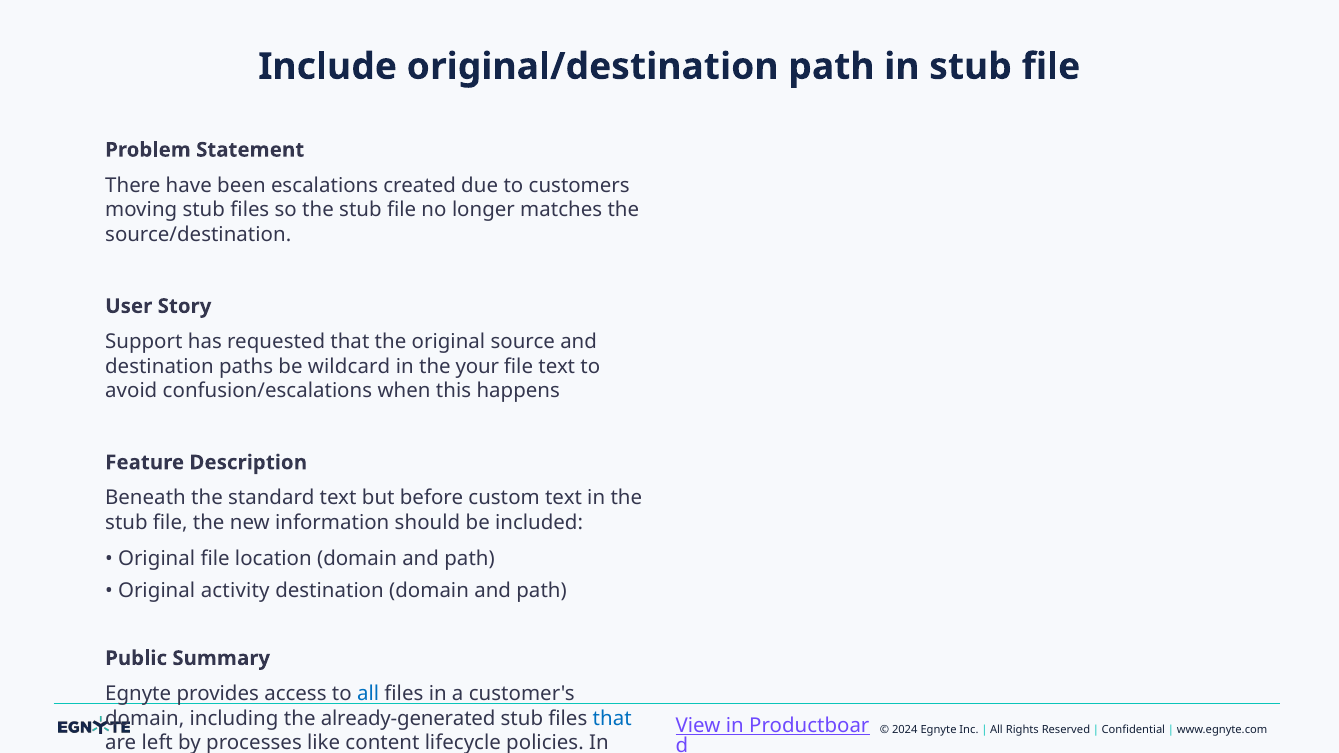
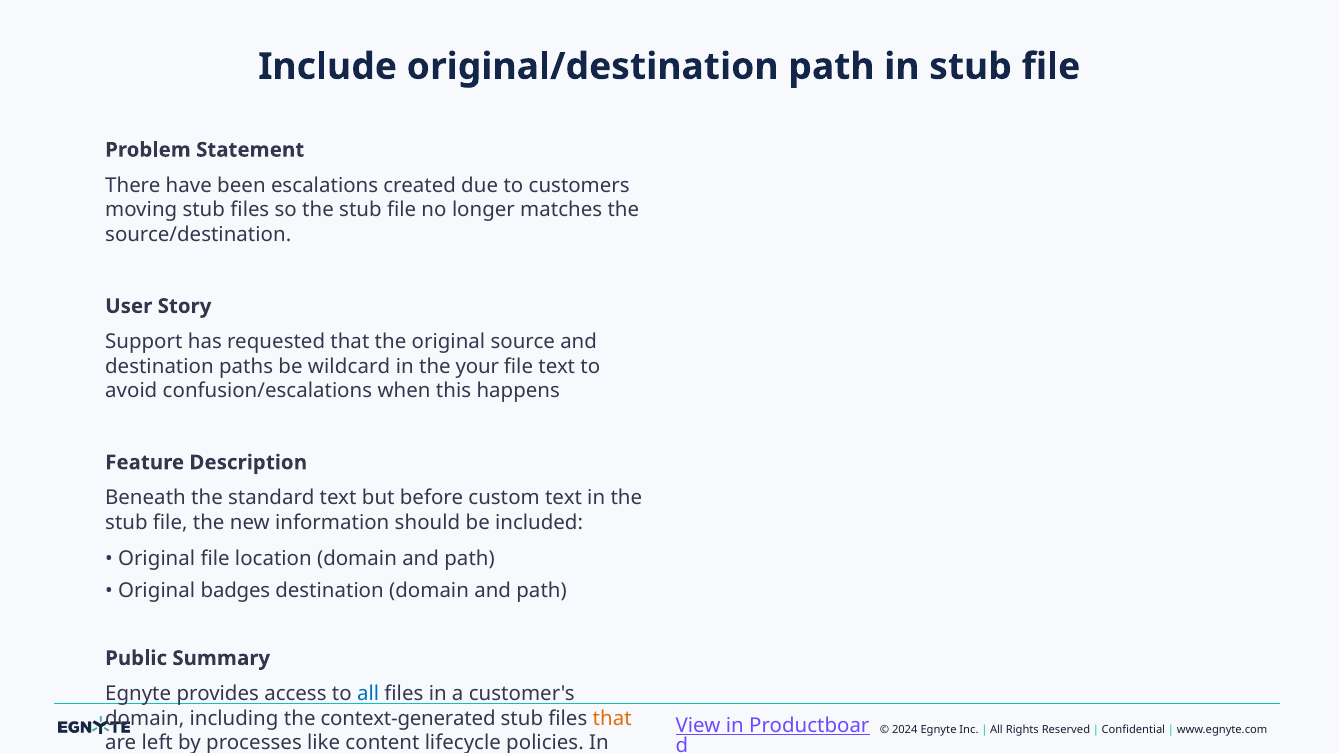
activity: activity -> badges (235, 591)
already-generated: already-generated -> context-generated (408, 719)
that colour: blue -> orange (612, 719)
